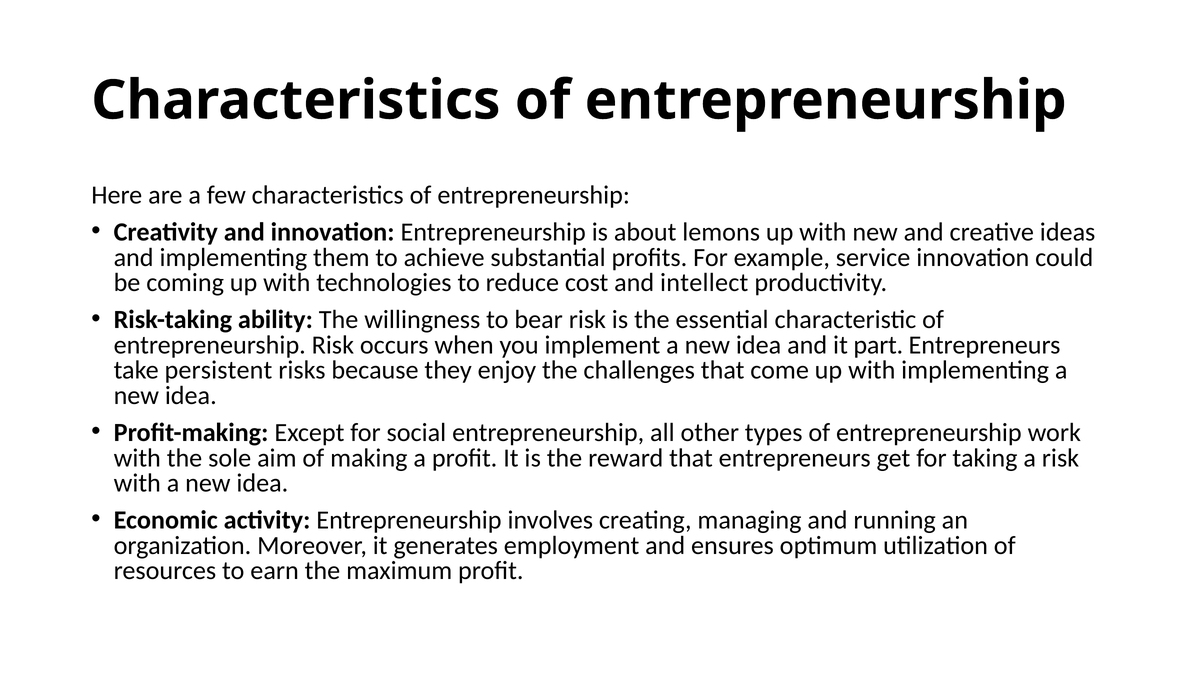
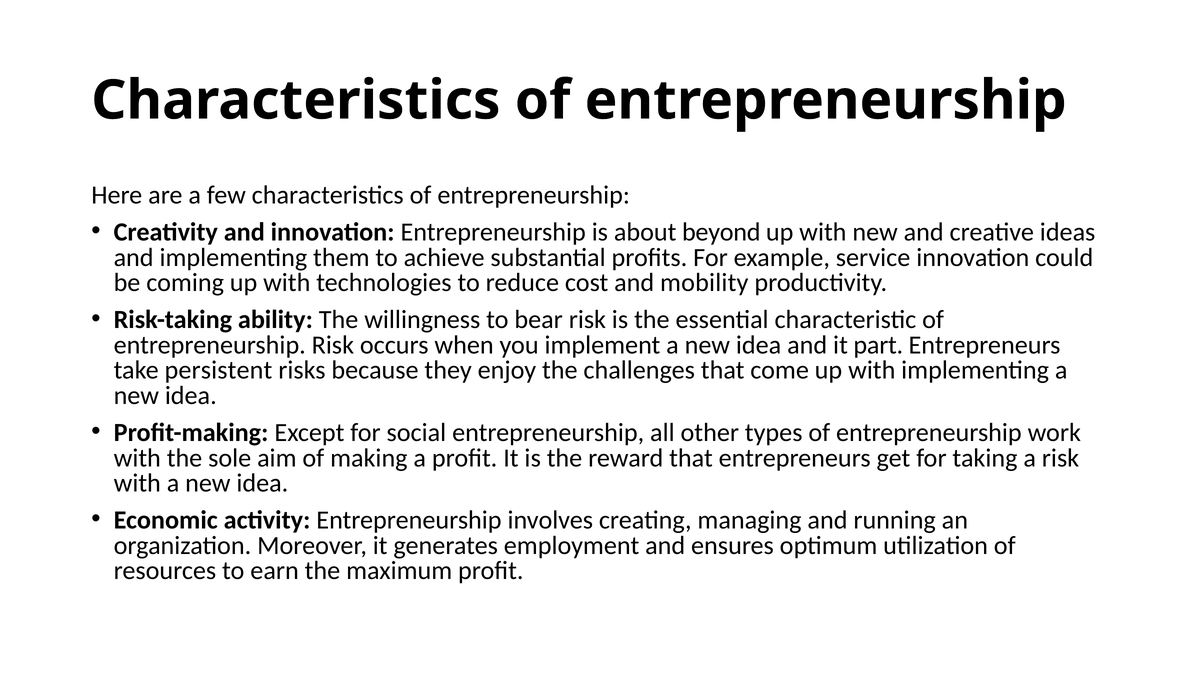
lemons: lemons -> beyond (721, 232)
intellect: intellect -> mobility (704, 283)
